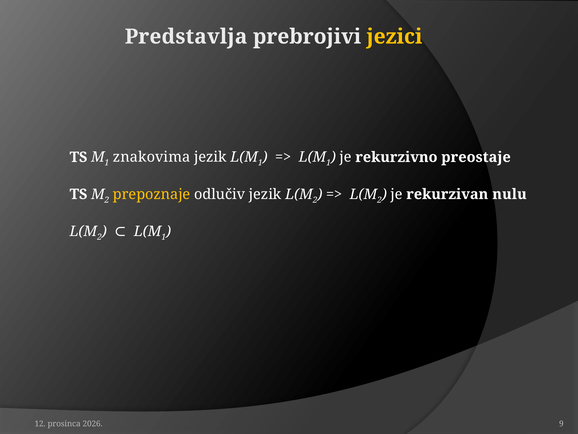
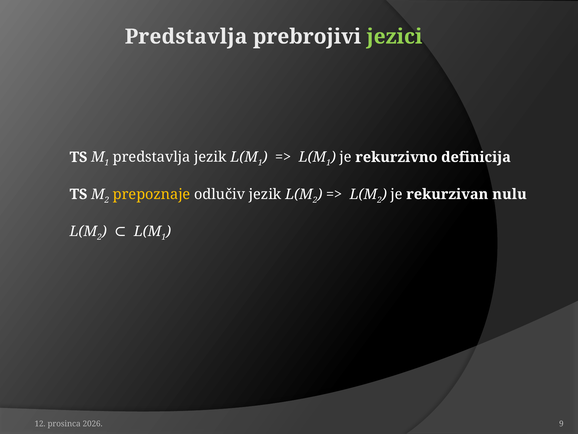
jezici colour: yellow -> light green (394, 37)
znakovima: znakovima -> predstavlja (152, 157)
preostaje: preostaje -> definicija (476, 157)
